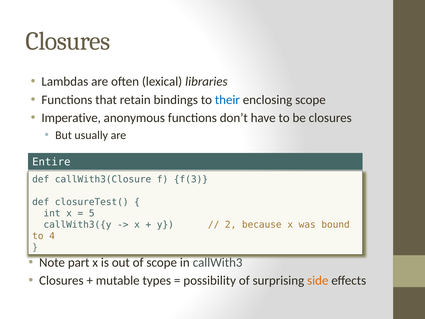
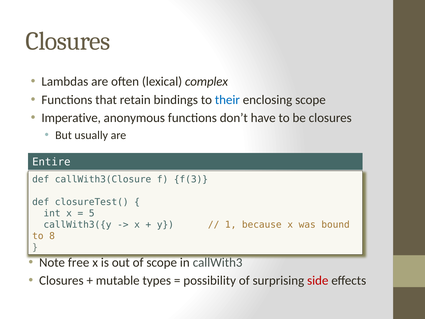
libraries: libraries -> complex (206, 82)
2: 2 -> 1 (231, 224)
4: 4 -> 8 (52, 236)
part: part -> free (79, 262)
side colour: orange -> red (318, 280)
